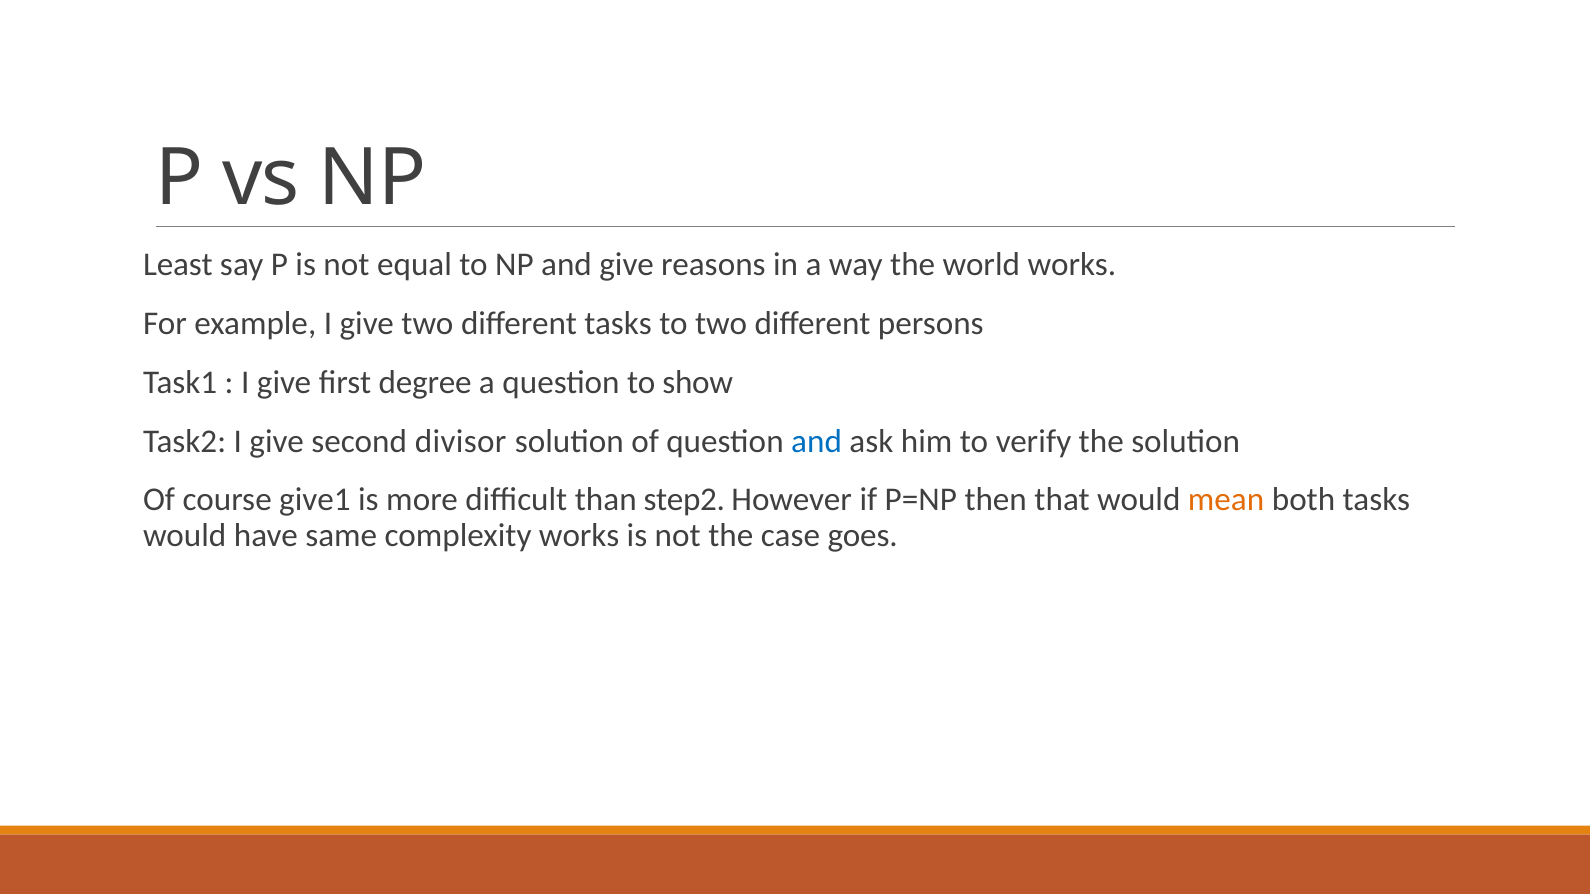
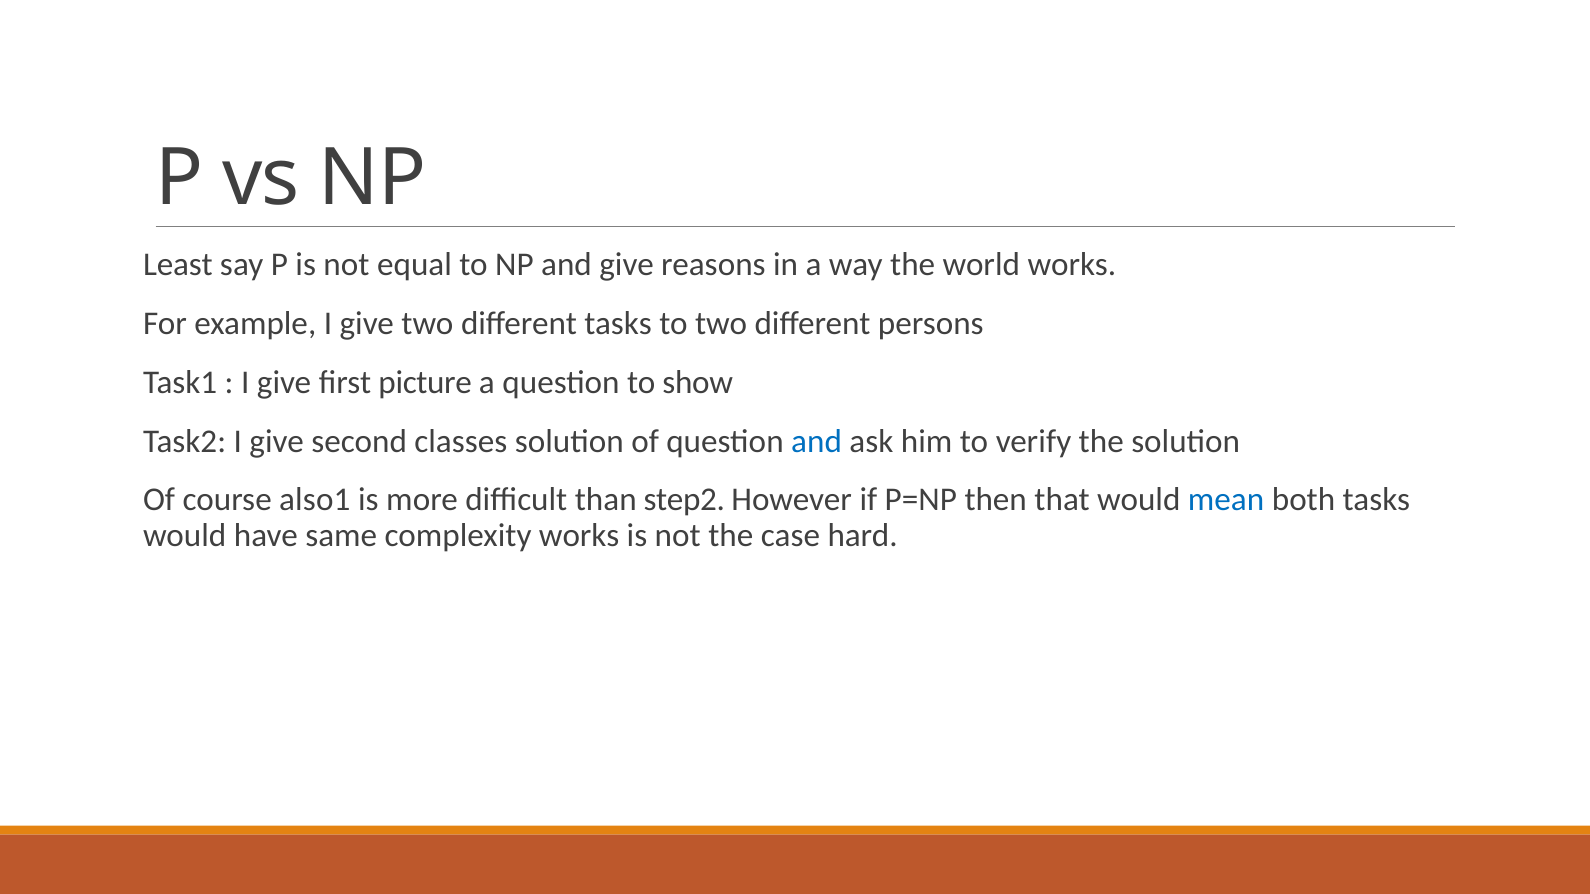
degree: degree -> picture (425, 382)
divisor: divisor -> classes (461, 441)
give1: give1 -> also1 (315, 500)
mean colour: orange -> blue (1226, 500)
goes: goes -> hard (863, 536)
